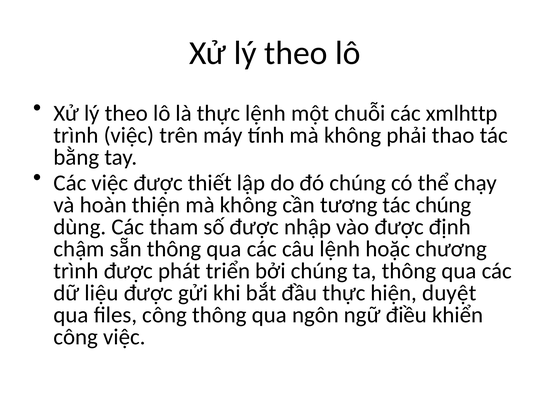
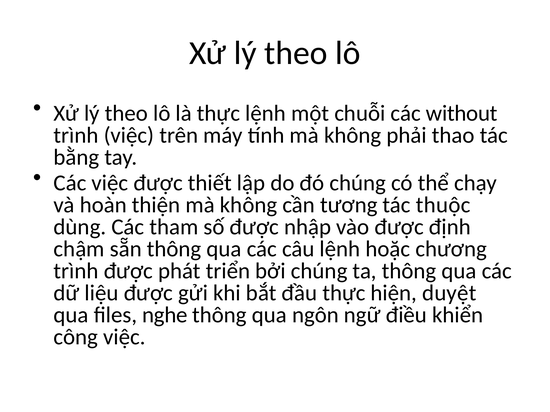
xmlhttp: xmlhttp -> without (462, 113)
tác chúng: chúng -> thuộc (443, 205)
files công: công -> nghe (165, 315)
